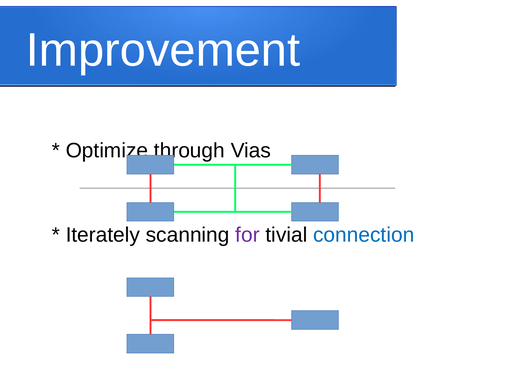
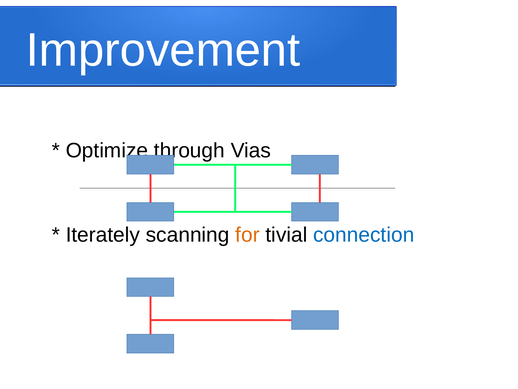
for colour: purple -> orange (248, 235)
